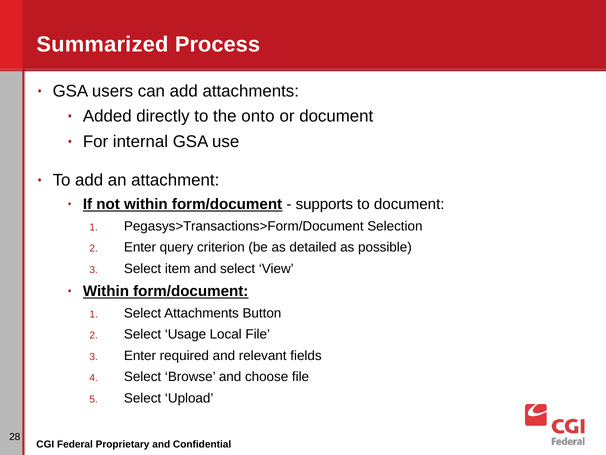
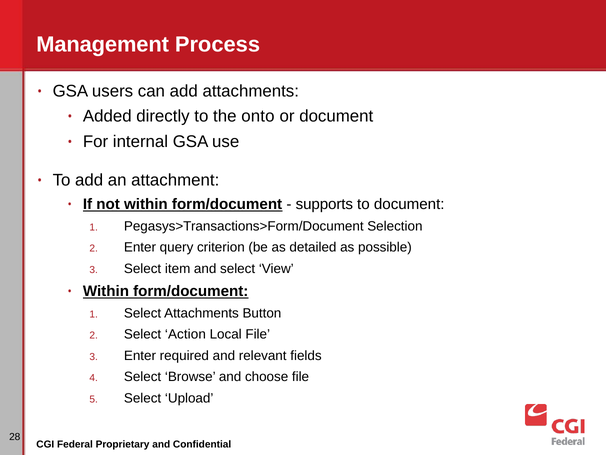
Summarized: Summarized -> Management (103, 45)
Usage: Usage -> Action (185, 334)
